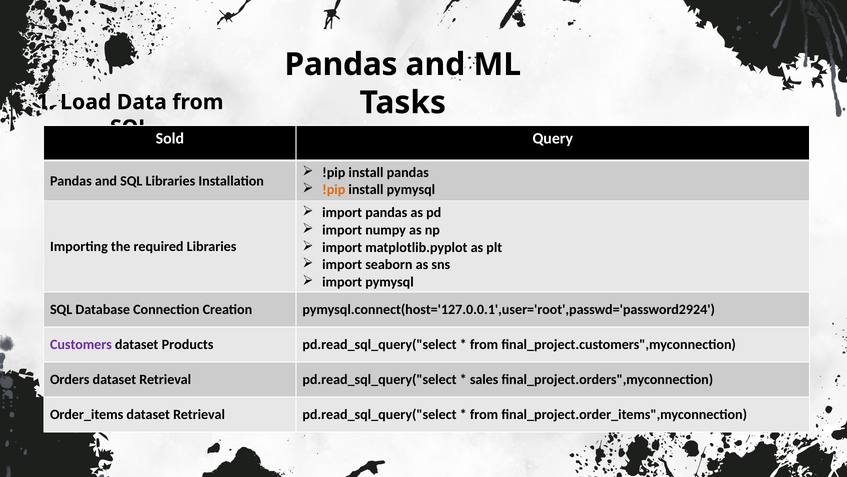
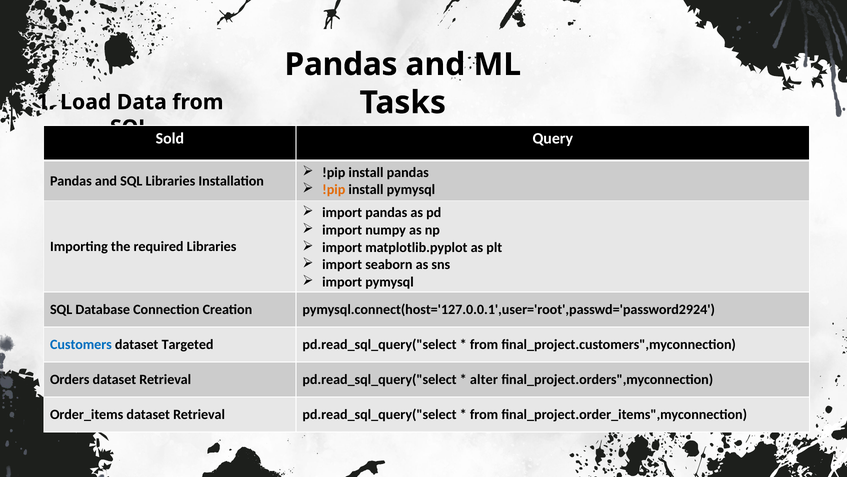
Customers colour: purple -> blue (81, 344)
Products: Products -> Targeted (188, 344)
sales: sales -> alter (484, 379)
